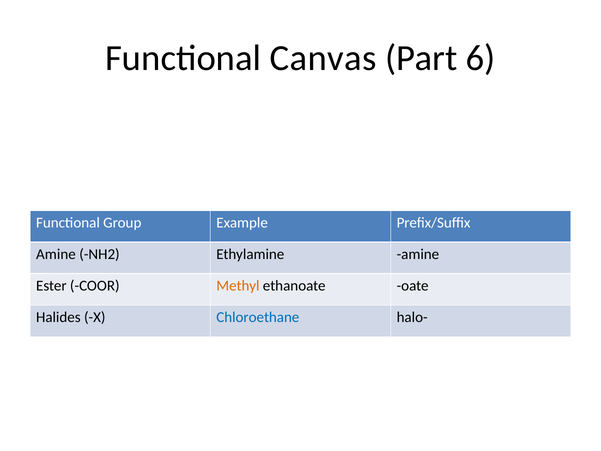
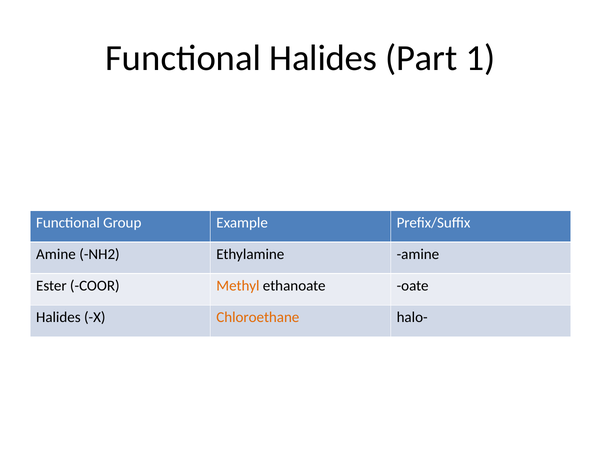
Functional Canvas: Canvas -> Halides (323, 58)
6: 6 -> 1 (480, 58)
Chloroethane colour: blue -> orange (258, 317)
